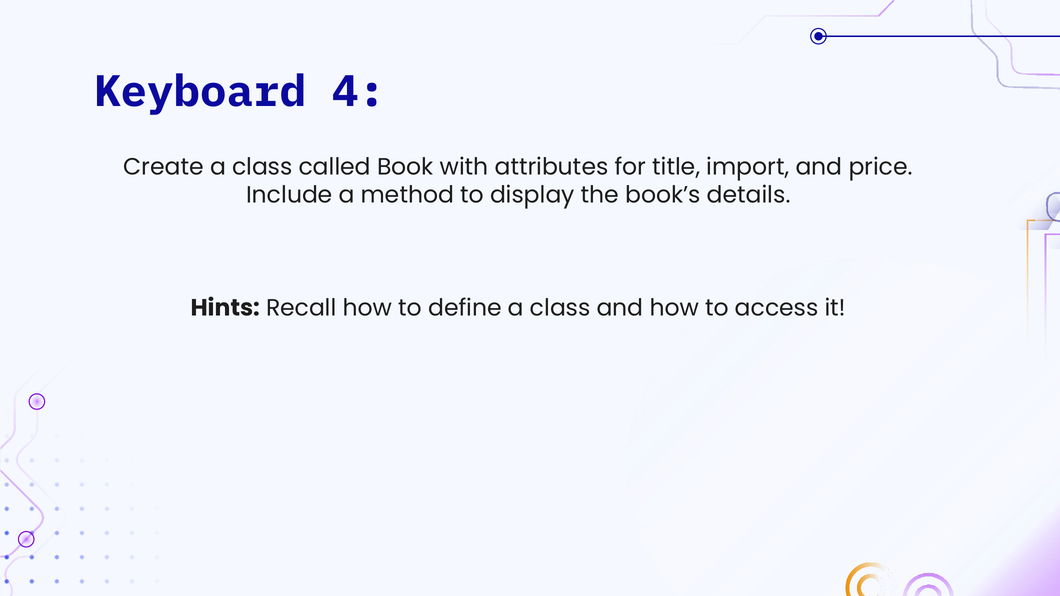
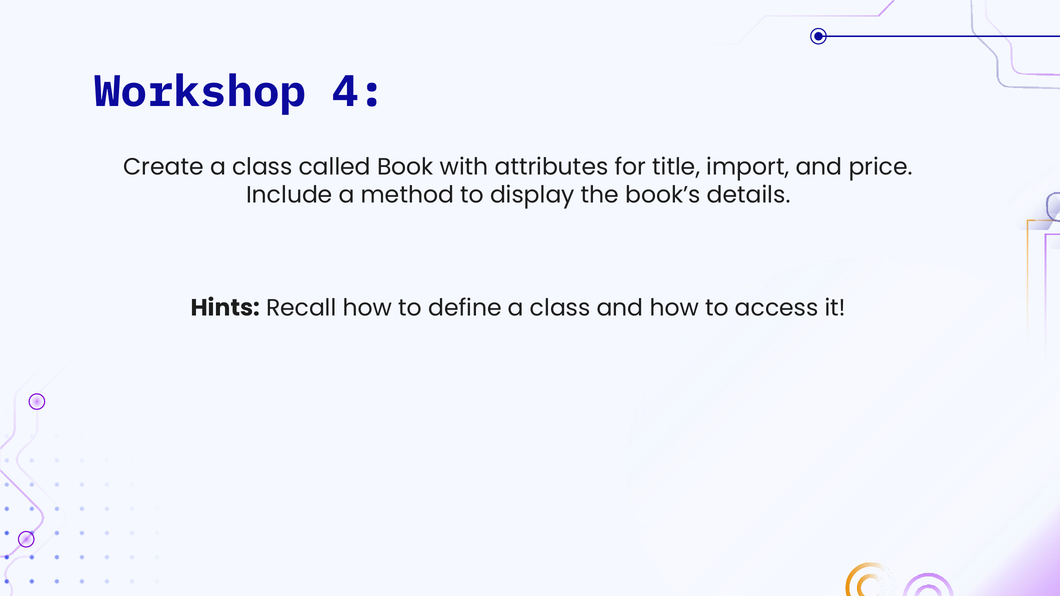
Keyboard: Keyboard -> Workshop (200, 92)
